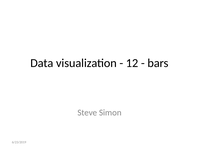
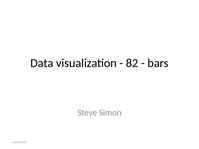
12: 12 -> 82 (132, 63)
